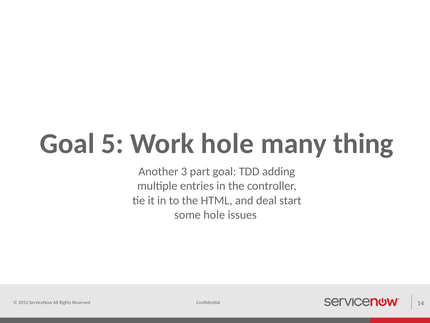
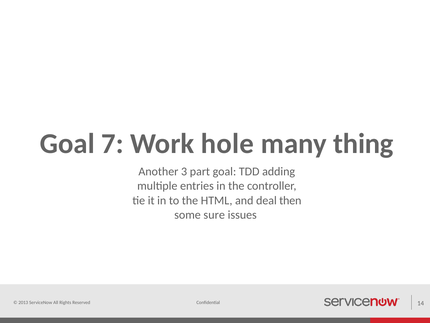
5: 5 -> 7 (112, 143)
start: start -> then (290, 200)
some hole: hole -> sure (214, 214)
